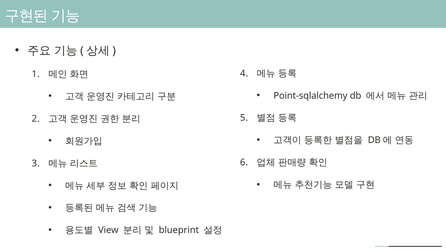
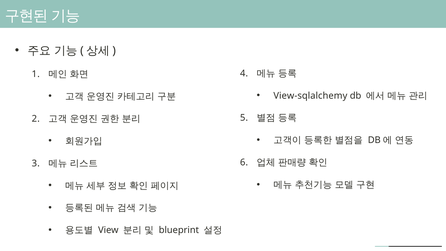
Point-sqlalchemy: Point-sqlalchemy -> View-sqlalchemy (310, 96)
